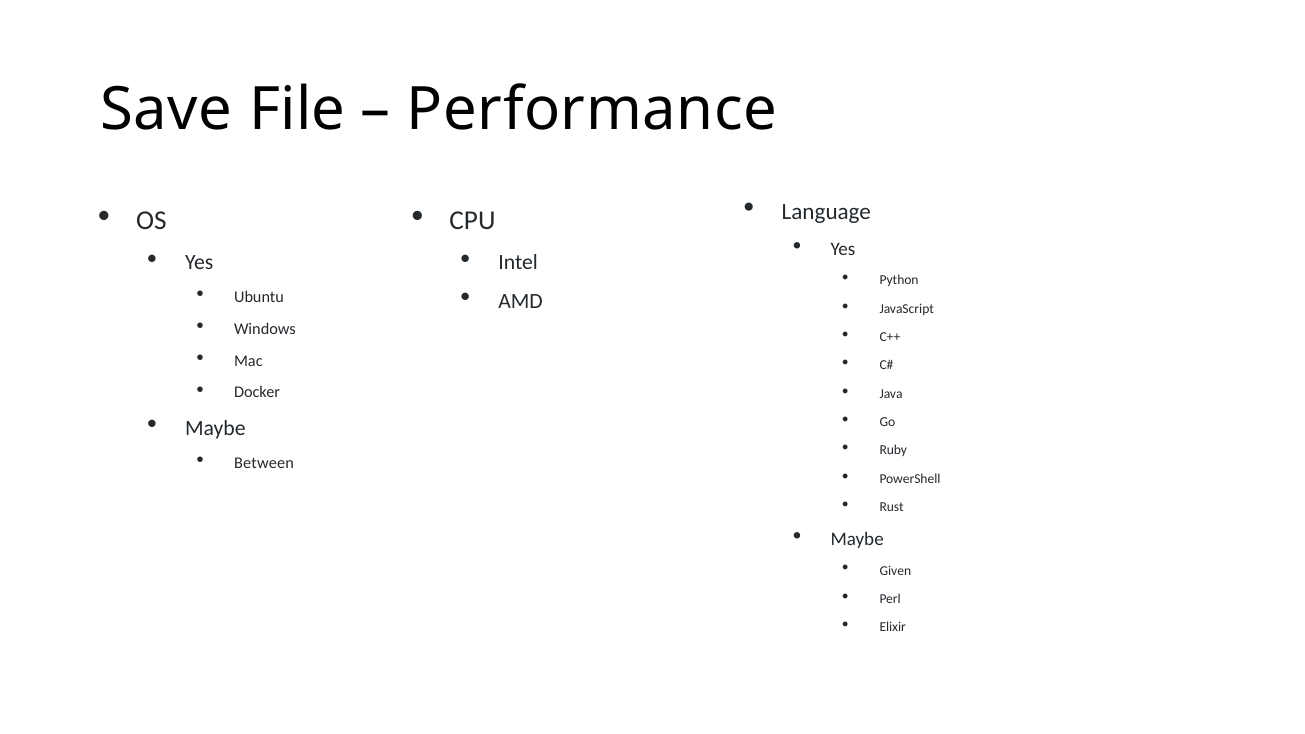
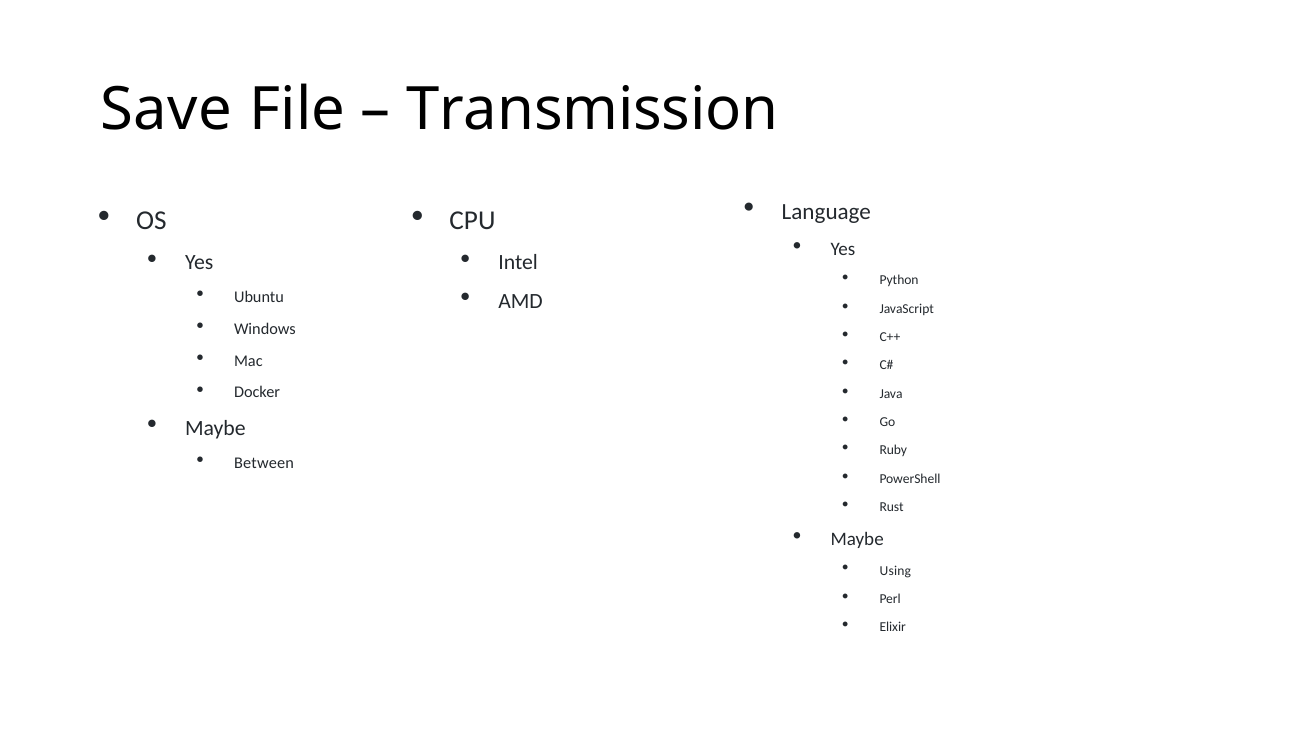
Performance: Performance -> Transmission (592, 110)
Given: Given -> Using (895, 571)
